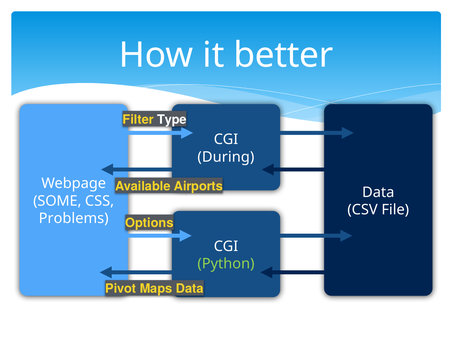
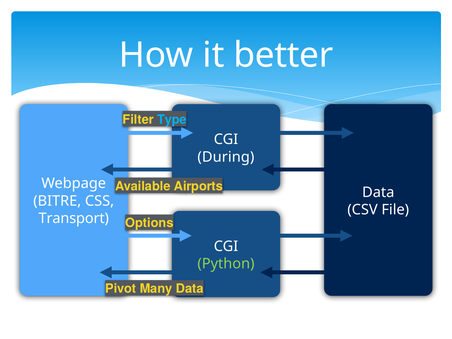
Type colour: white -> light blue (172, 119)
SOME: SOME -> BITRE (57, 201)
Problems: Problems -> Transport (74, 218)
Maps: Maps -> Many (156, 289)
